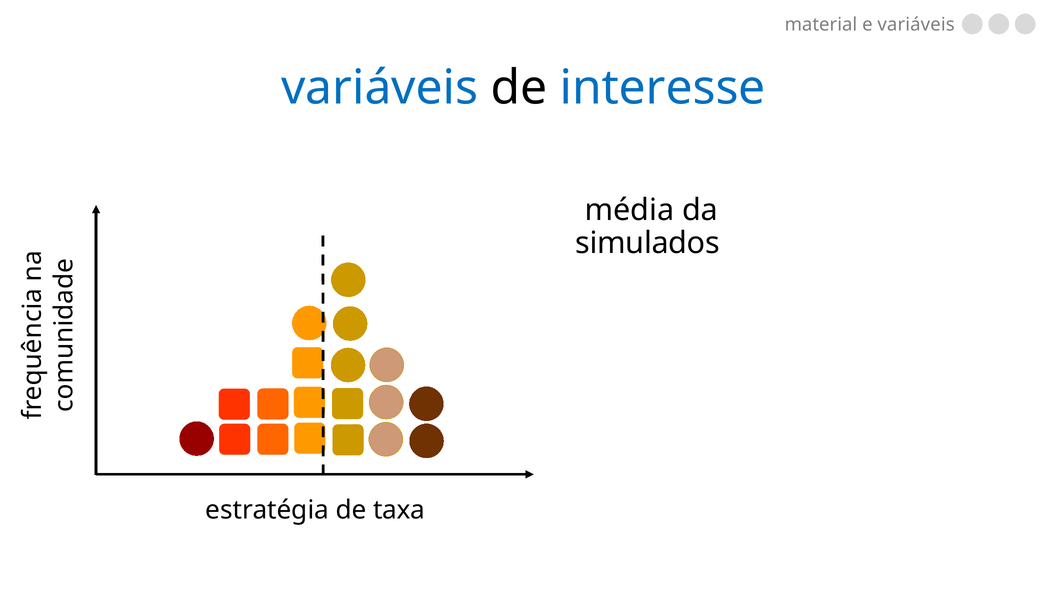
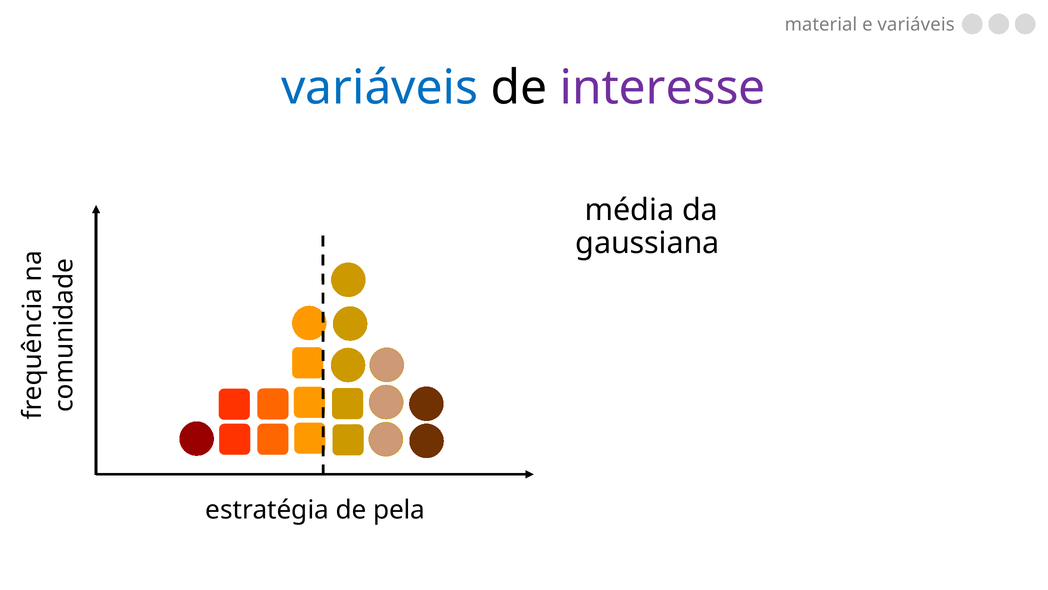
interesse colour: blue -> purple (663, 88)
simulados: simulados -> gaussiana (647, 243)
taxa: taxa -> pela (399, 510)
